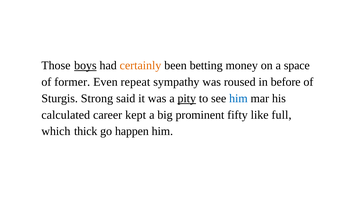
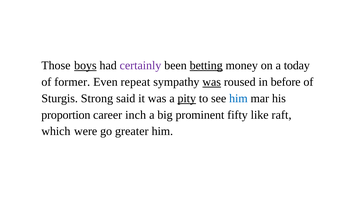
certainly colour: orange -> purple (140, 65)
betting underline: none -> present (206, 65)
space: space -> today (297, 65)
was underline: none -> present (212, 82)
calculated: calculated -> proportion (66, 115)
kept: kept -> inch (136, 115)
full: full -> raft (282, 115)
thick: thick -> were (86, 131)
happen: happen -> greater (132, 131)
